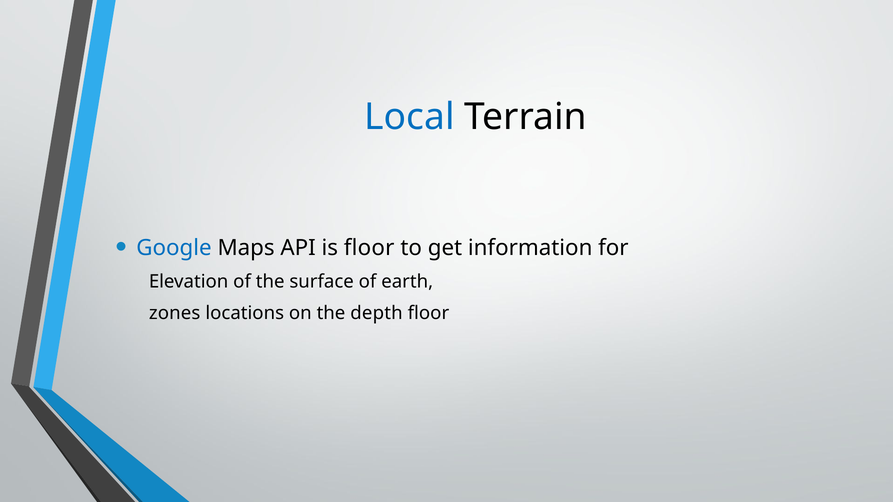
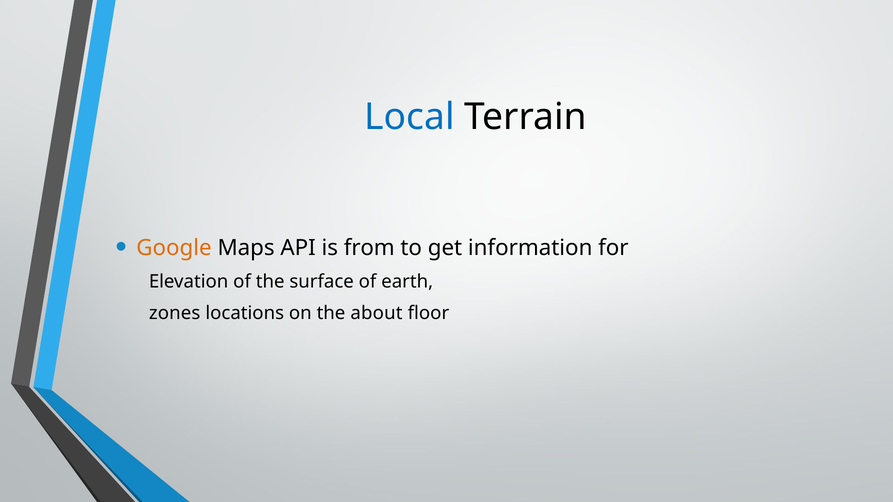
Google colour: blue -> orange (174, 248)
is floor: floor -> from (369, 248)
depth: depth -> about (376, 313)
